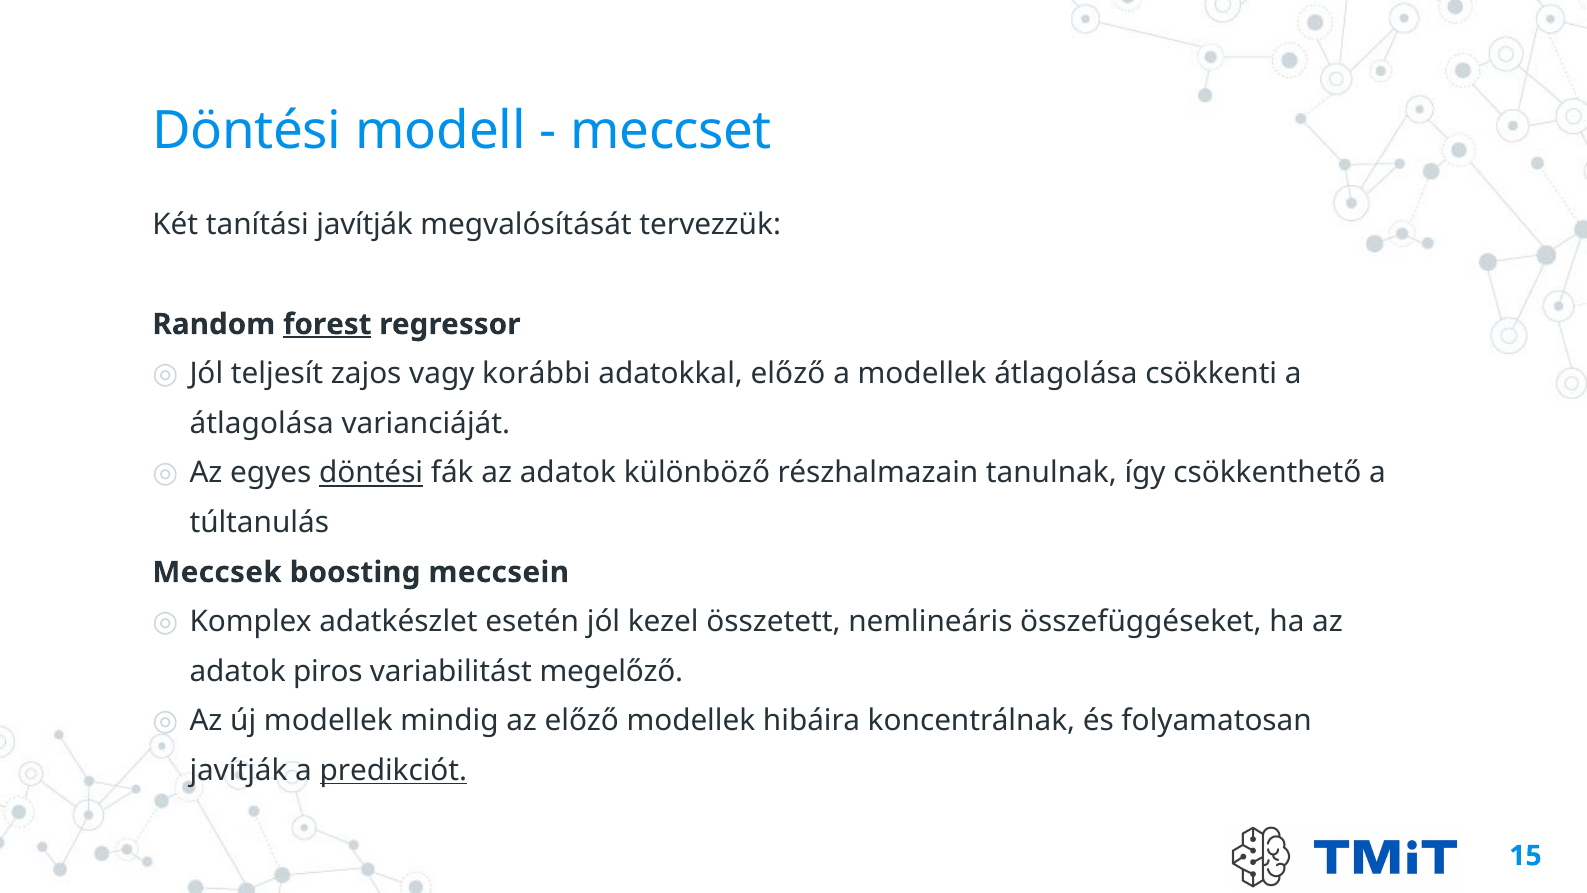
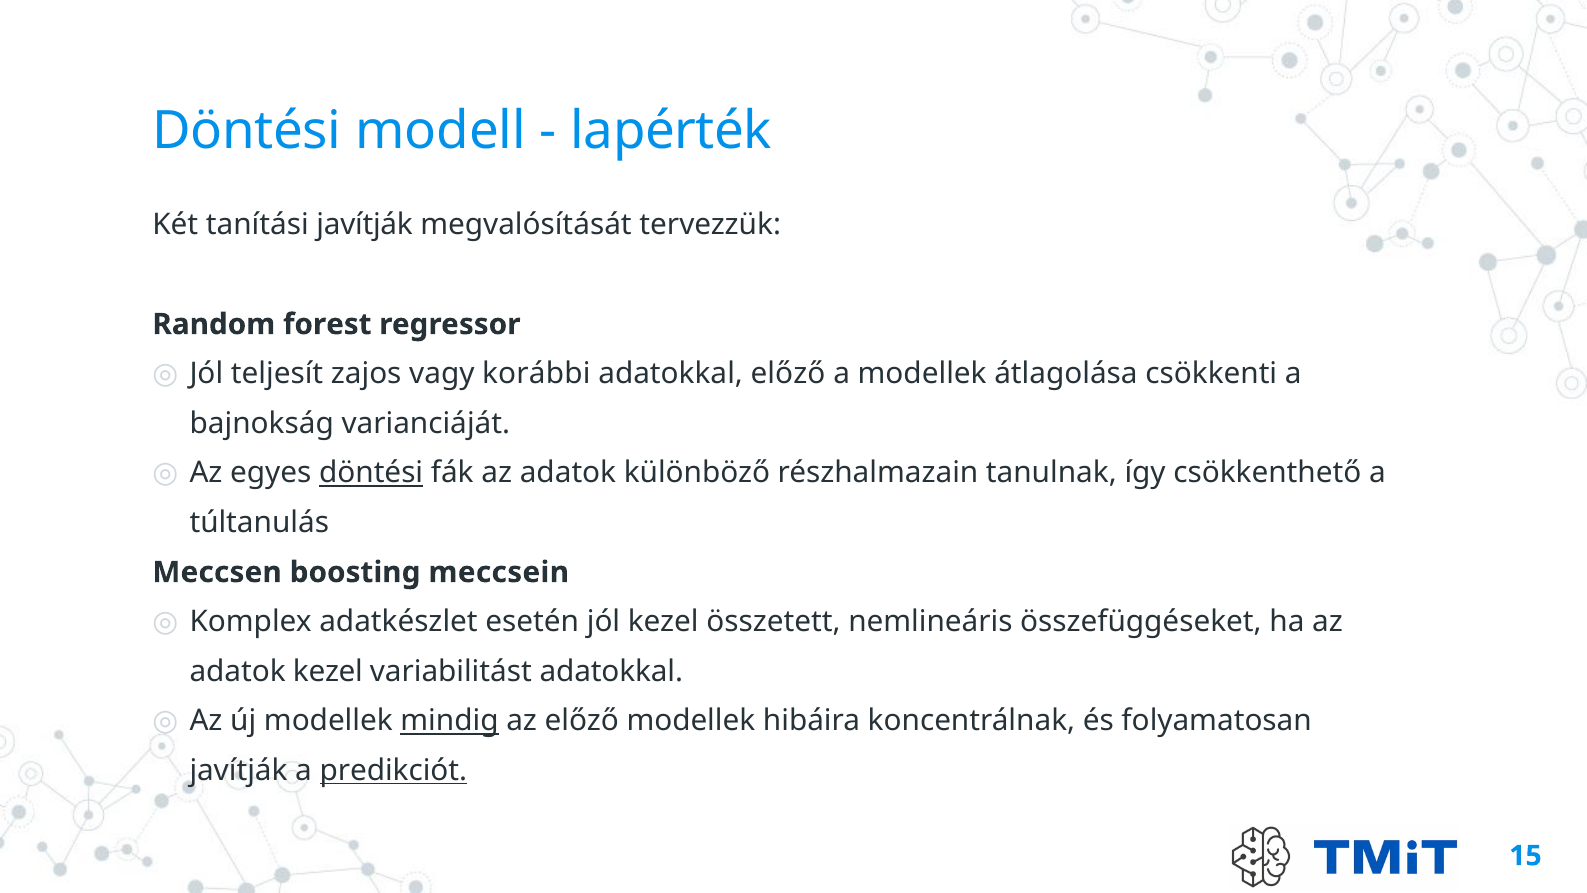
meccset: meccset -> lapérték (671, 131)
forest underline: present -> none (327, 324)
átlagolása: átlagolása -> bajnokság (262, 423)
Meccsek: Meccsek -> Meccsen (217, 572)
adatok piros: piros -> kezel (328, 671)
variabilitást megelőző: megelőző -> adatokkal (611, 671)
mindig underline: none -> present (449, 721)
